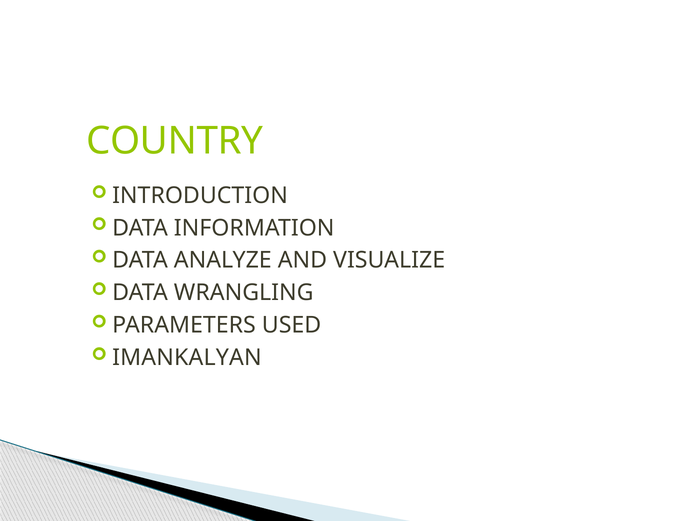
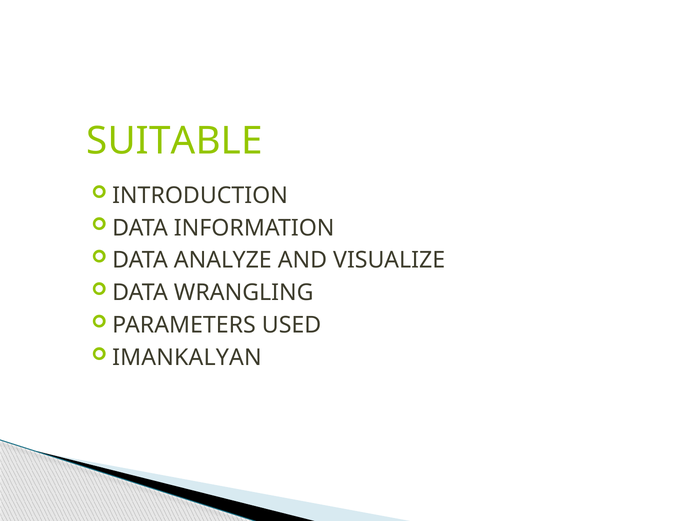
COUNTRY: COUNTRY -> SUITABLE (174, 141)
